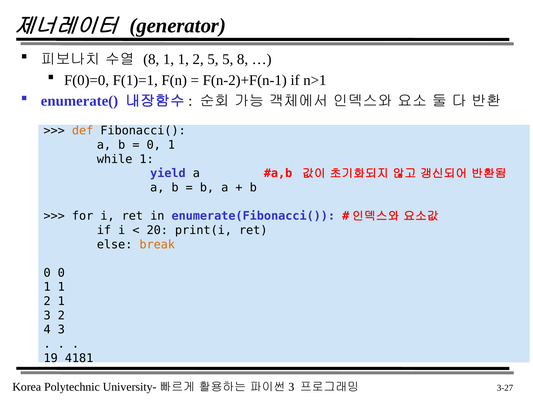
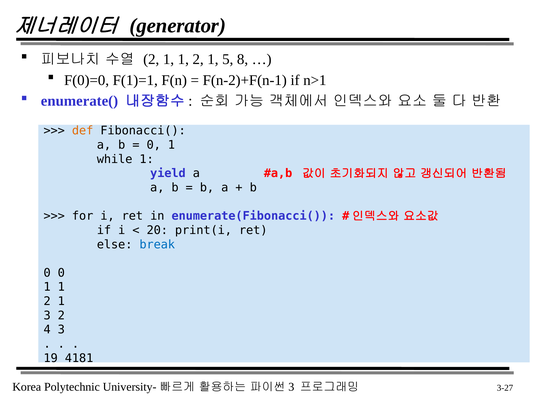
8: 8 -> 2 (151, 59)
5: 5 -> 1 (213, 59)
break colour: orange -> blue (157, 244)
